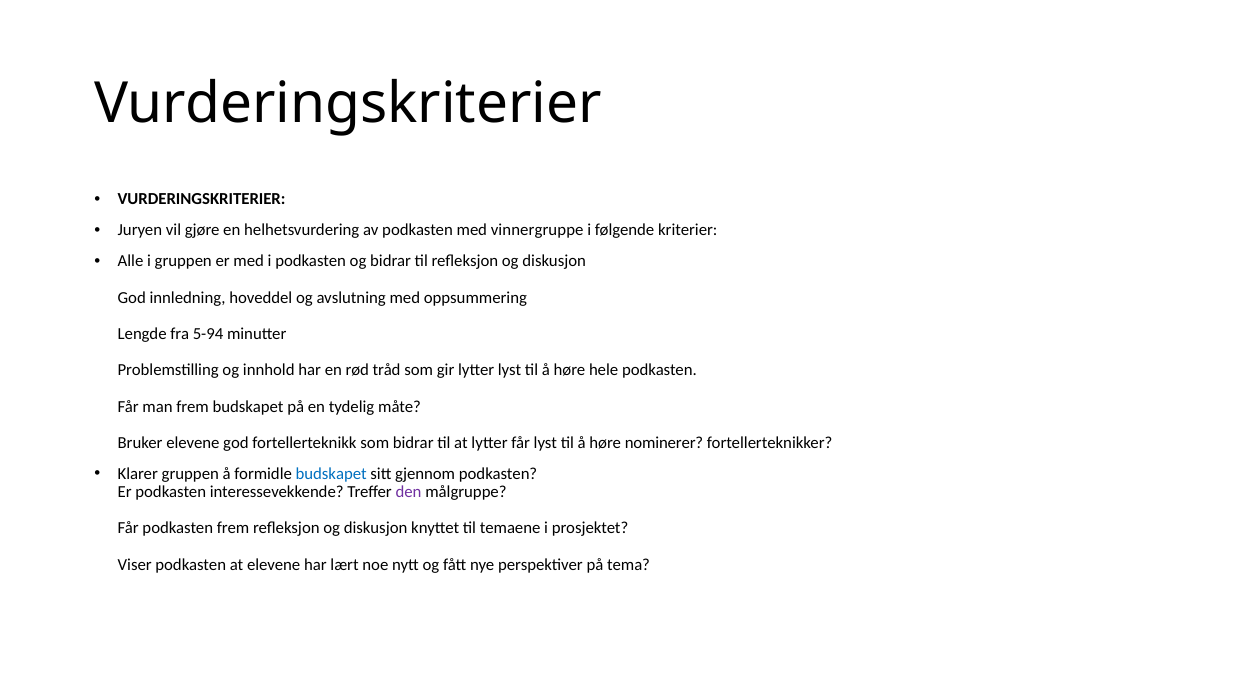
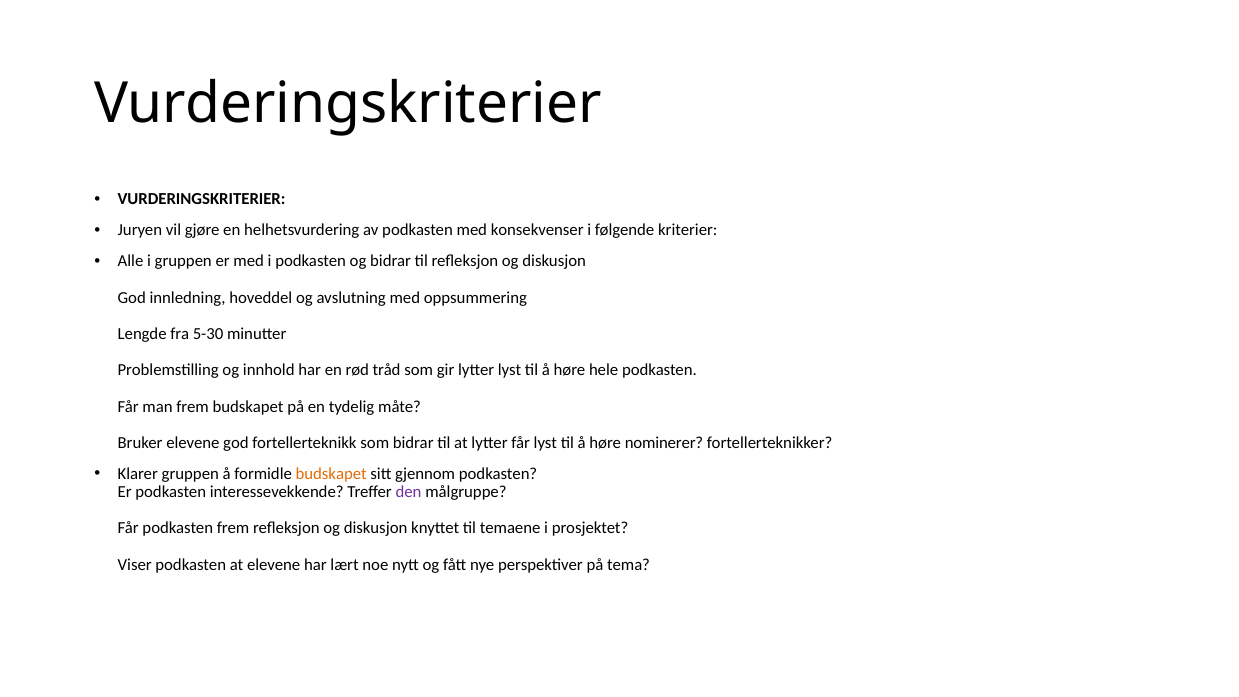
vinnergruppe: vinnergruppe -> konsekvenser (537, 230)
5-94: 5-94 -> 5-30 (208, 334)
budskapet colour: blue -> orange (331, 474)
